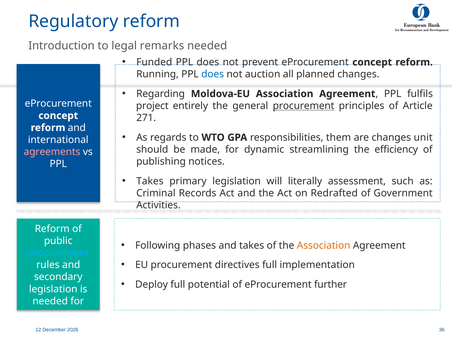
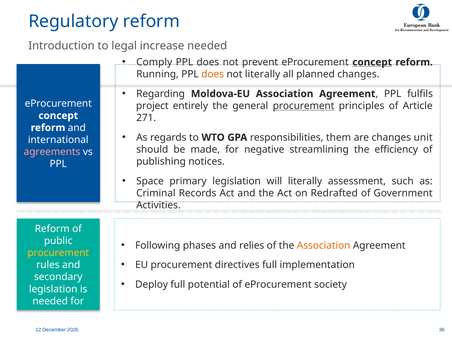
remarks: remarks -> increase (162, 46)
Funded: Funded -> Comply (154, 62)
concept underline: none -> present (372, 62)
does colour: blue -> orange (213, 74)
not auction: auction -> literally (263, 74)
dynamic: dynamic -> negative (264, 150)
Takes: Takes -> Space (150, 181)
and takes: takes -> relies (252, 245)
procurement colour: light blue -> yellow (58, 253)
further: further -> society (331, 285)
